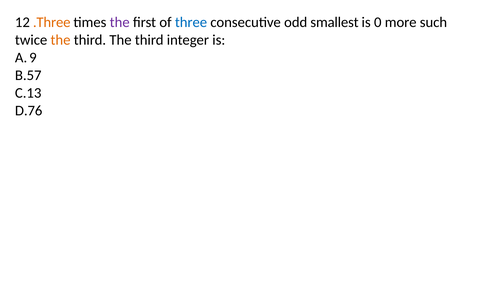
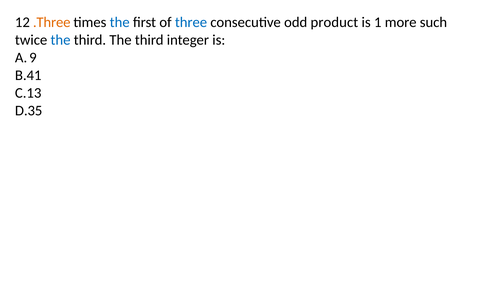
the colour: purple -> blue (120, 22)
smallest: smallest -> product (334, 22)
0: 0 -> 1 (378, 22)
the colour: orange -> blue (61, 40)
B.57: B.57 -> B.41 (28, 75)
D.76: D.76 -> D.35 (29, 110)
